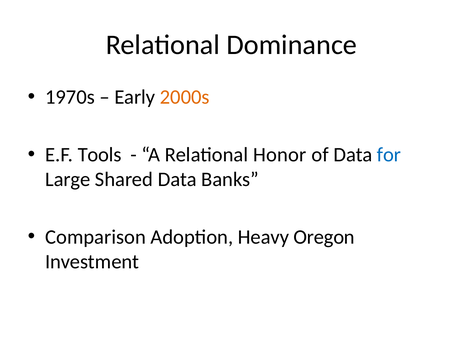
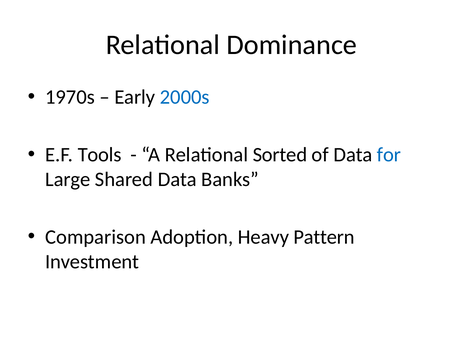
2000s colour: orange -> blue (185, 97)
Honor: Honor -> Sorted (280, 155)
Oregon: Oregon -> Pattern (324, 237)
